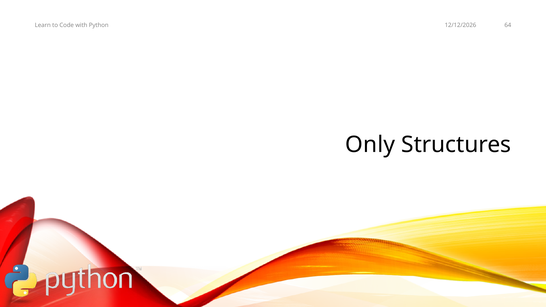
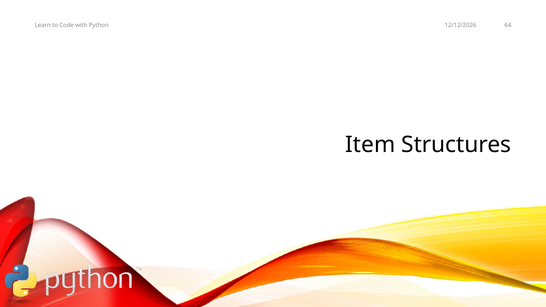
Only: Only -> Item (370, 145)
